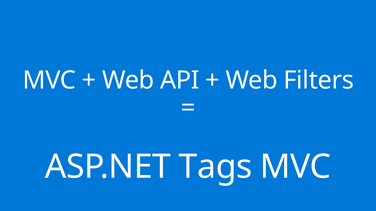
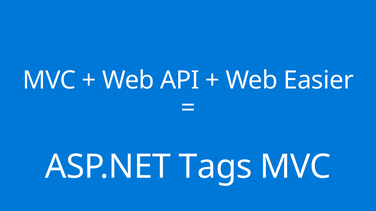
Filters: Filters -> Easier (319, 81)
